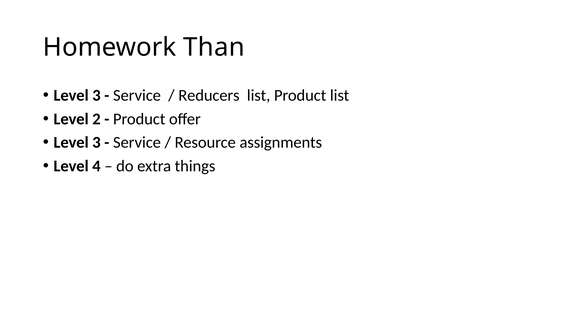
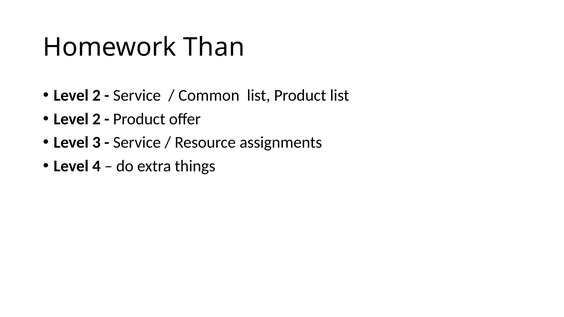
3: 3 -> 2 (96, 95)
Reducers: Reducers -> Common (209, 95)
